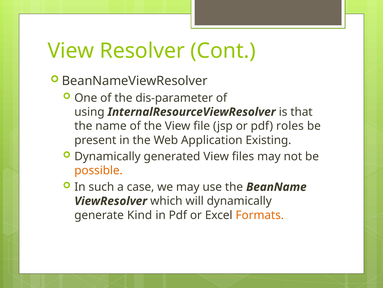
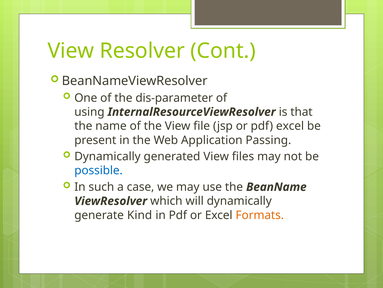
pdf roles: roles -> excel (290, 126)
Existing: Existing -> Passing (268, 140)
possible colour: orange -> blue (99, 170)
